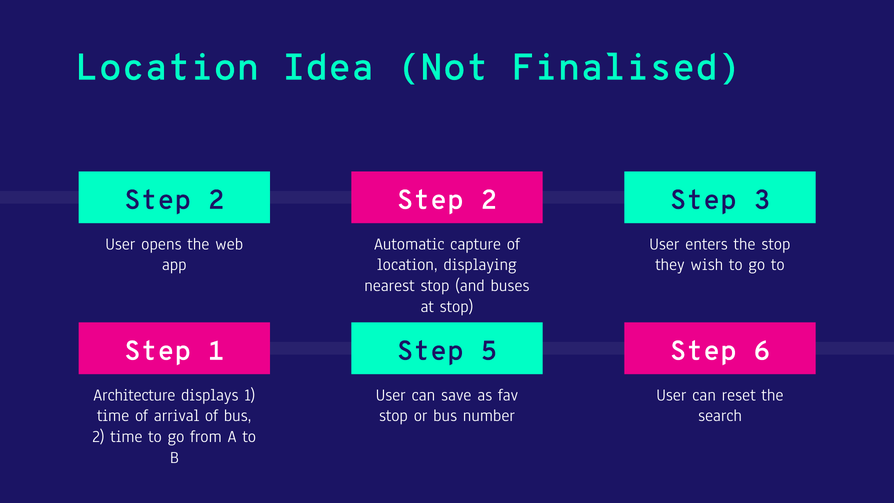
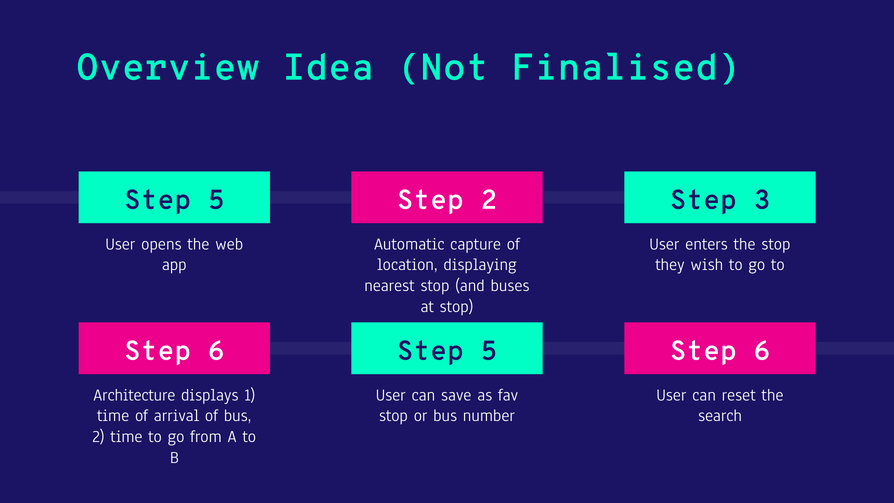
Location: Location -> Overview (168, 67)
2: 2 -> 5 (216, 200)
1: 1 -> 6 (216, 351)
